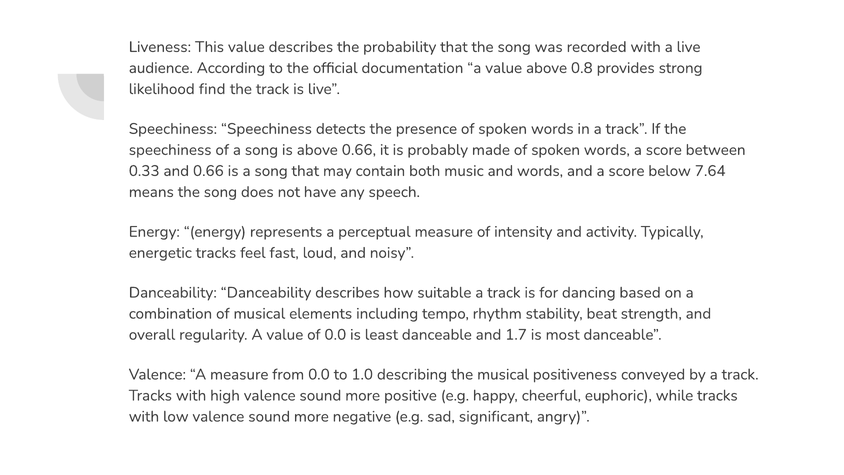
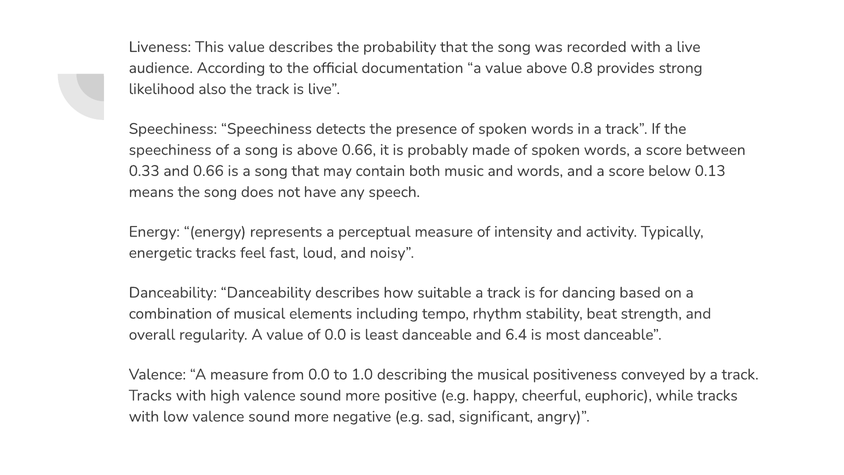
find: find -> also (212, 89)
7.64: 7.64 -> 0.13 (710, 171)
1.7: 1.7 -> 6.4 (516, 334)
